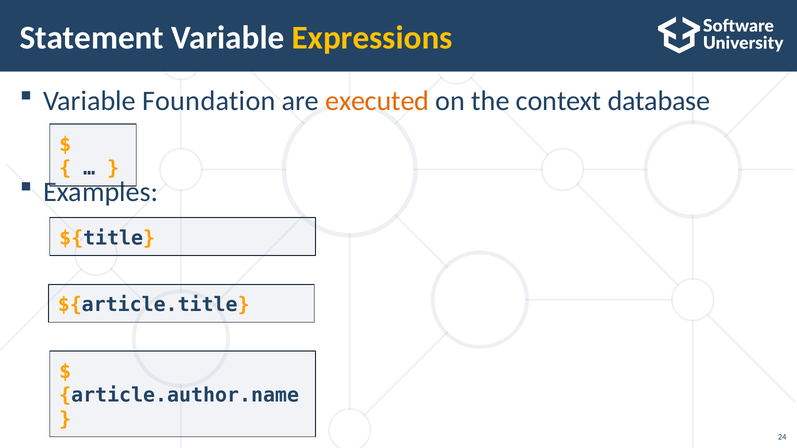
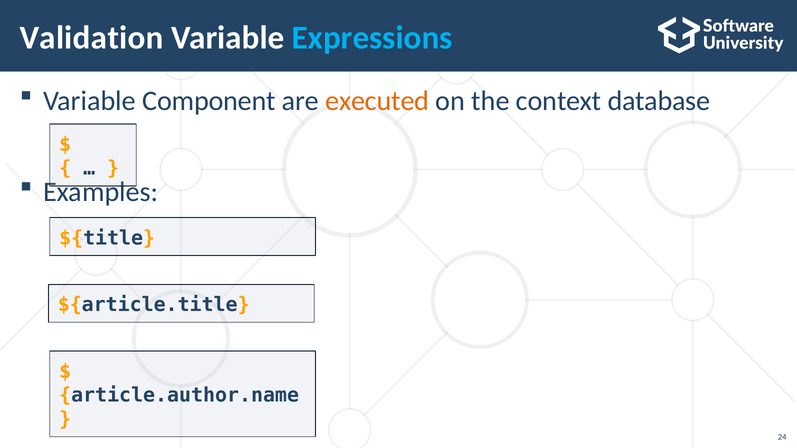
Statement: Statement -> Validation (92, 38)
Expressions colour: yellow -> light blue (372, 38)
Foundation: Foundation -> Component (209, 101)
